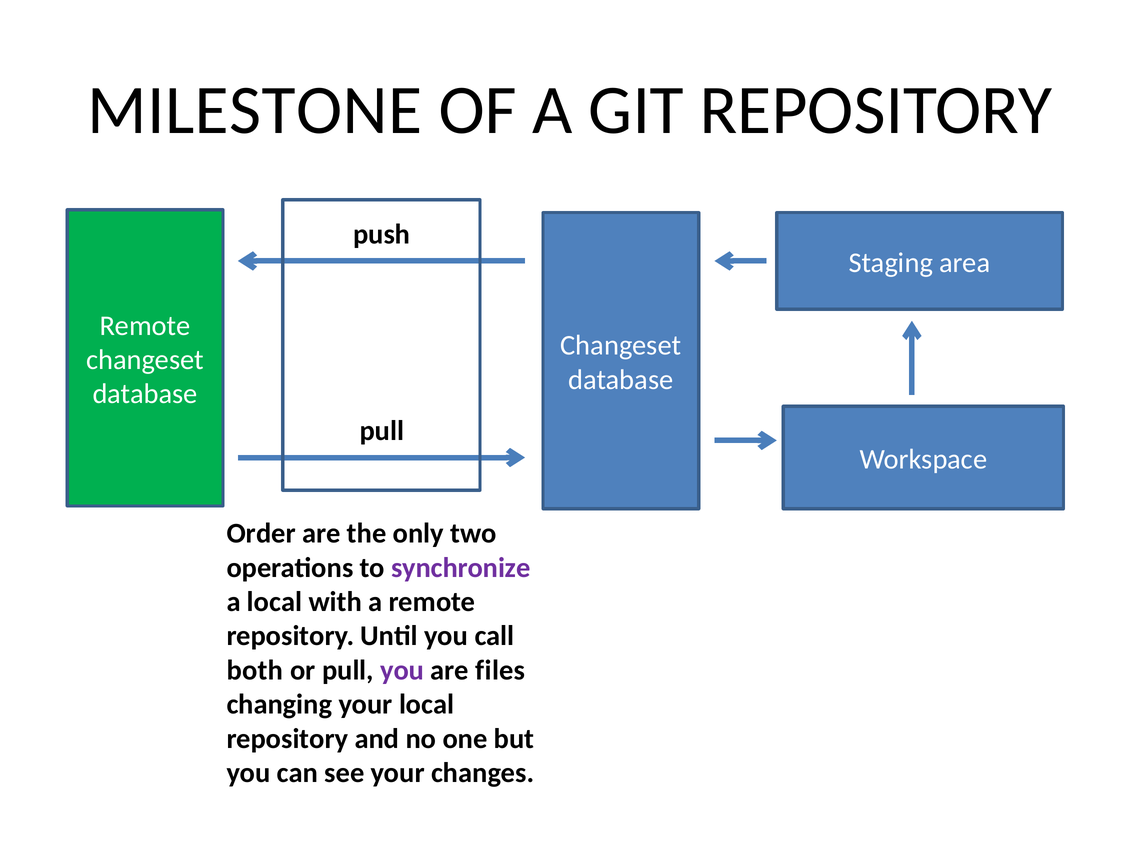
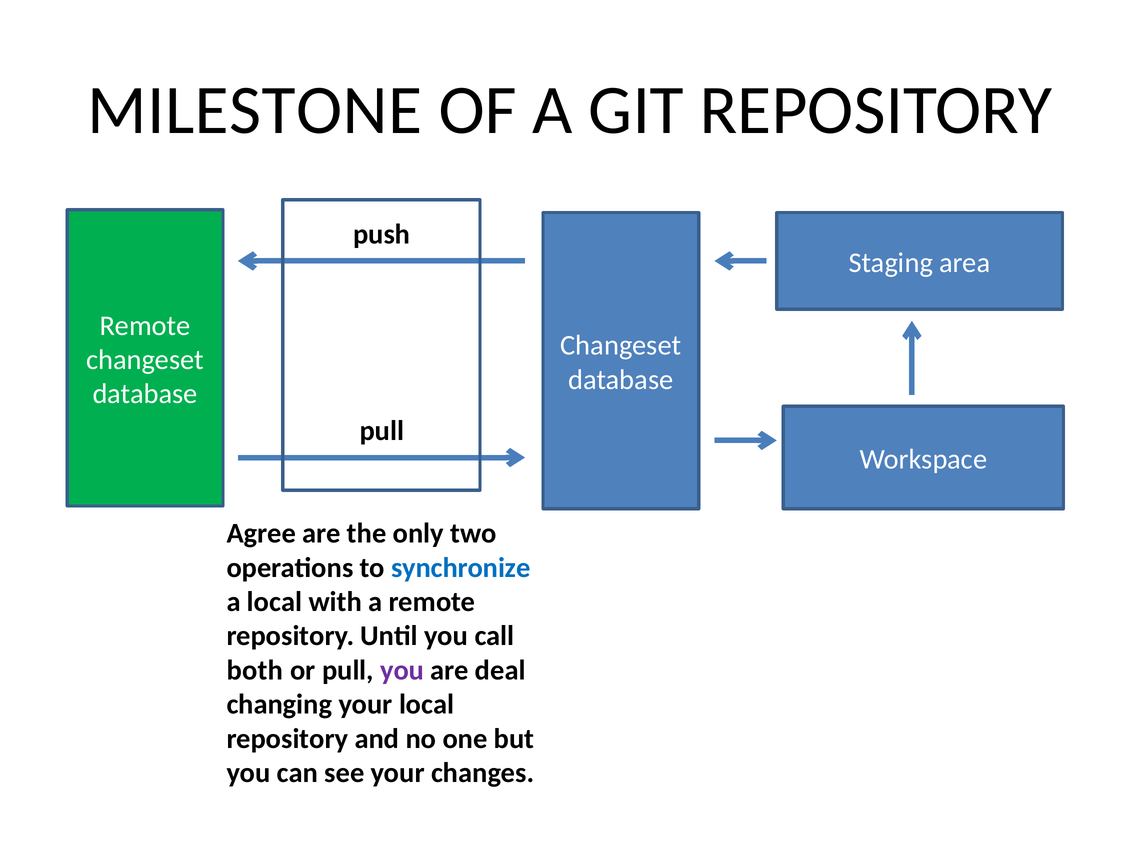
Order: Order -> Agree (261, 533)
synchronize colour: purple -> blue (461, 568)
files: files -> deal (500, 670)
